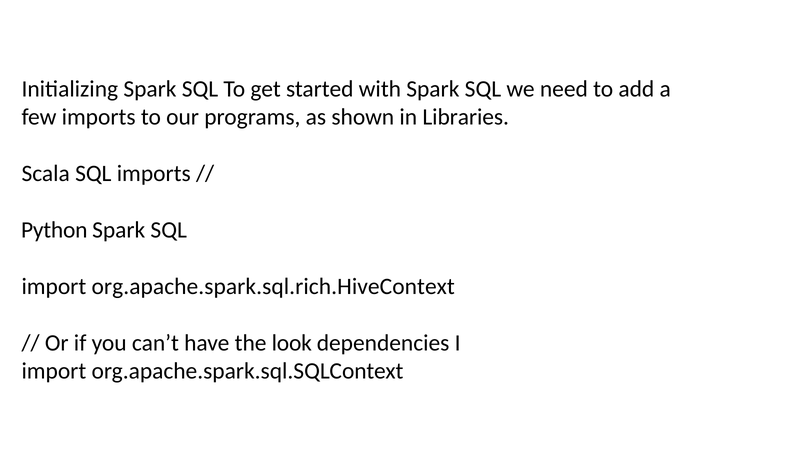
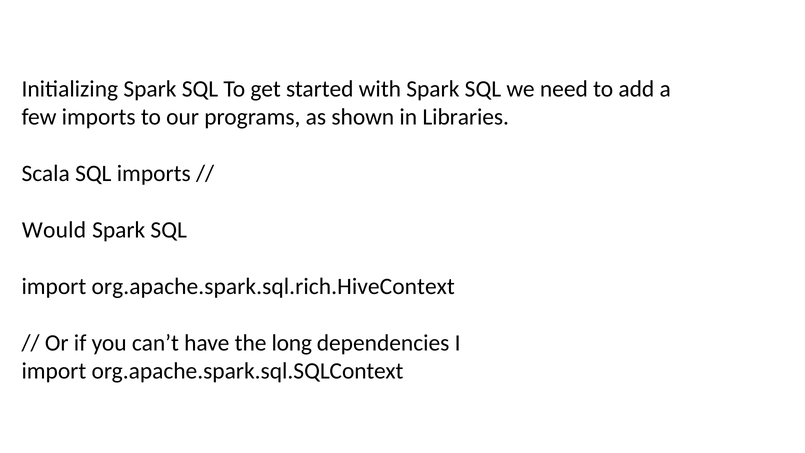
Python: Python -> Would (54, 230)
look: look -> long (292, 343)
